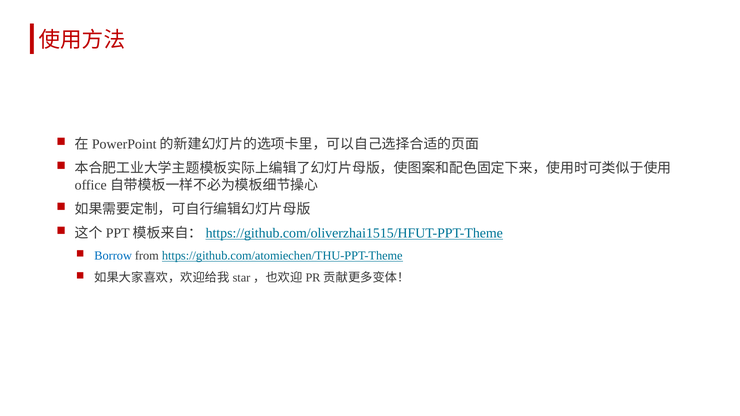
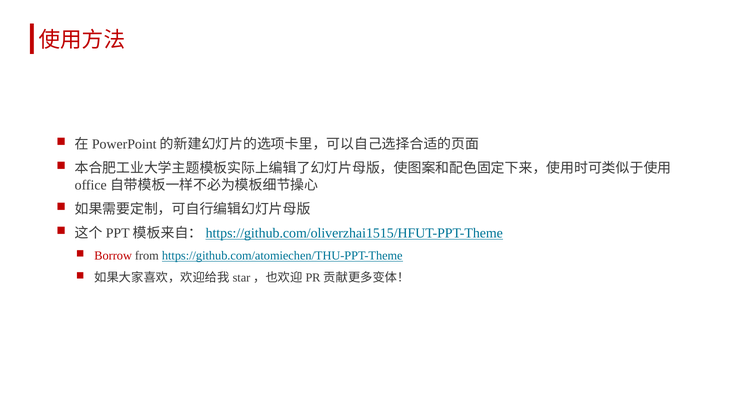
Borrow colour: blue -> red (113, 256)
